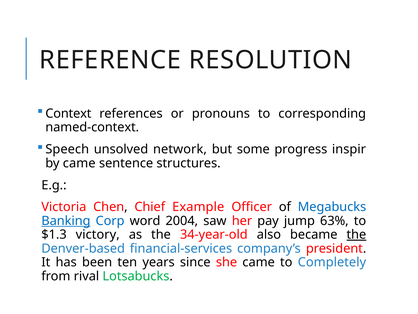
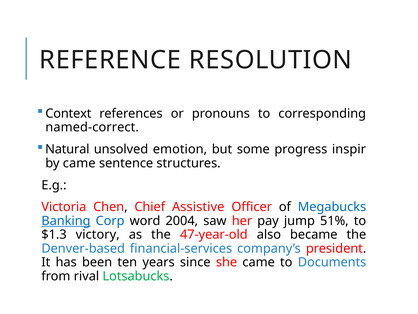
named-context: named-context -> named-correct (92, 127)
Speech: Speech -> Natural (67, 149)
network: network -> emotion (180, 149)
Example: Example -> Assistive (198, 207)
63%: 63% -> 51% (334, 221)
34-year-old: 34-year-old -> 47-year-old (214, 234)
the underline: present -> none (356, 234)
Completely: Completely -> Documents (332, 262)
